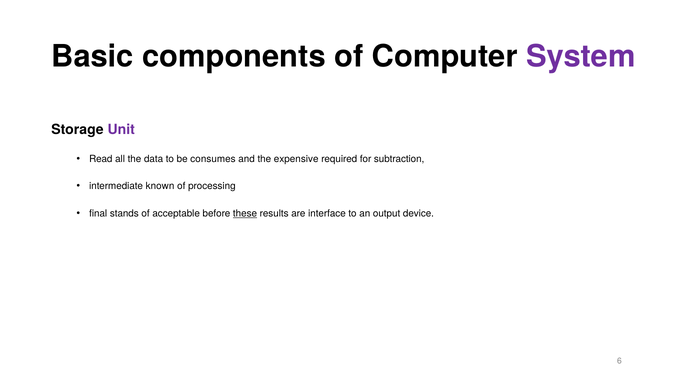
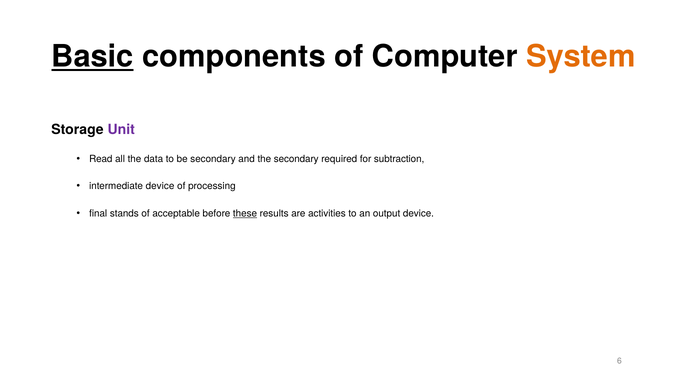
Basic underline: none -> present (92, 57)
System colour: purple -> orange (581, 57)
be consumes: consumes -> secondary (213, 159)
the expensive: expensive -> secondary (296, 159)
intermediate known: known -> device (160, 186)
interface: interface -> activities (327, 213)
